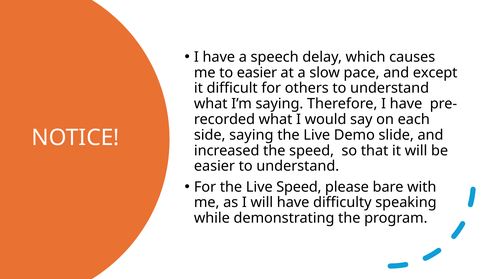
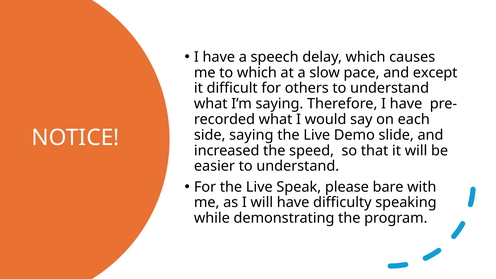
to easier: easier -> which (257, 73)
Live Speed: Speed -> Speak (299, 187)
